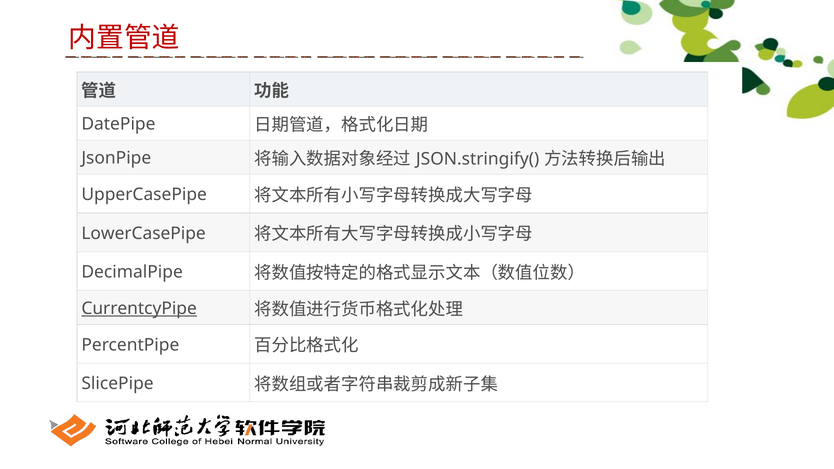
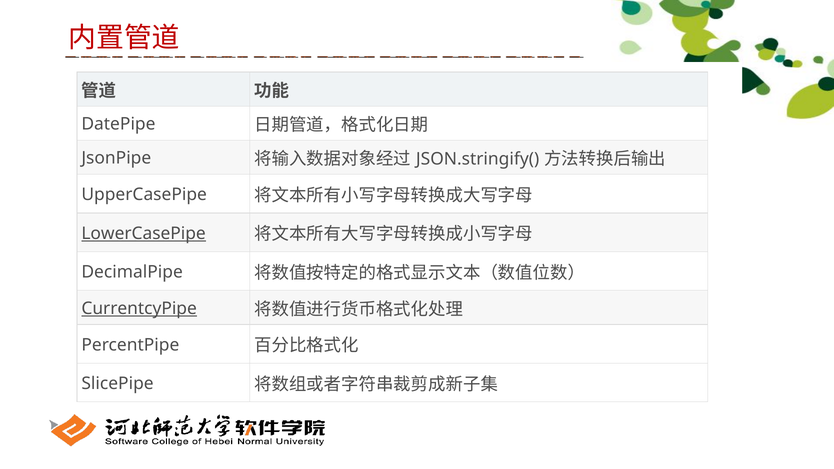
LowerCasePipe underline: none -> present (144, 233)
